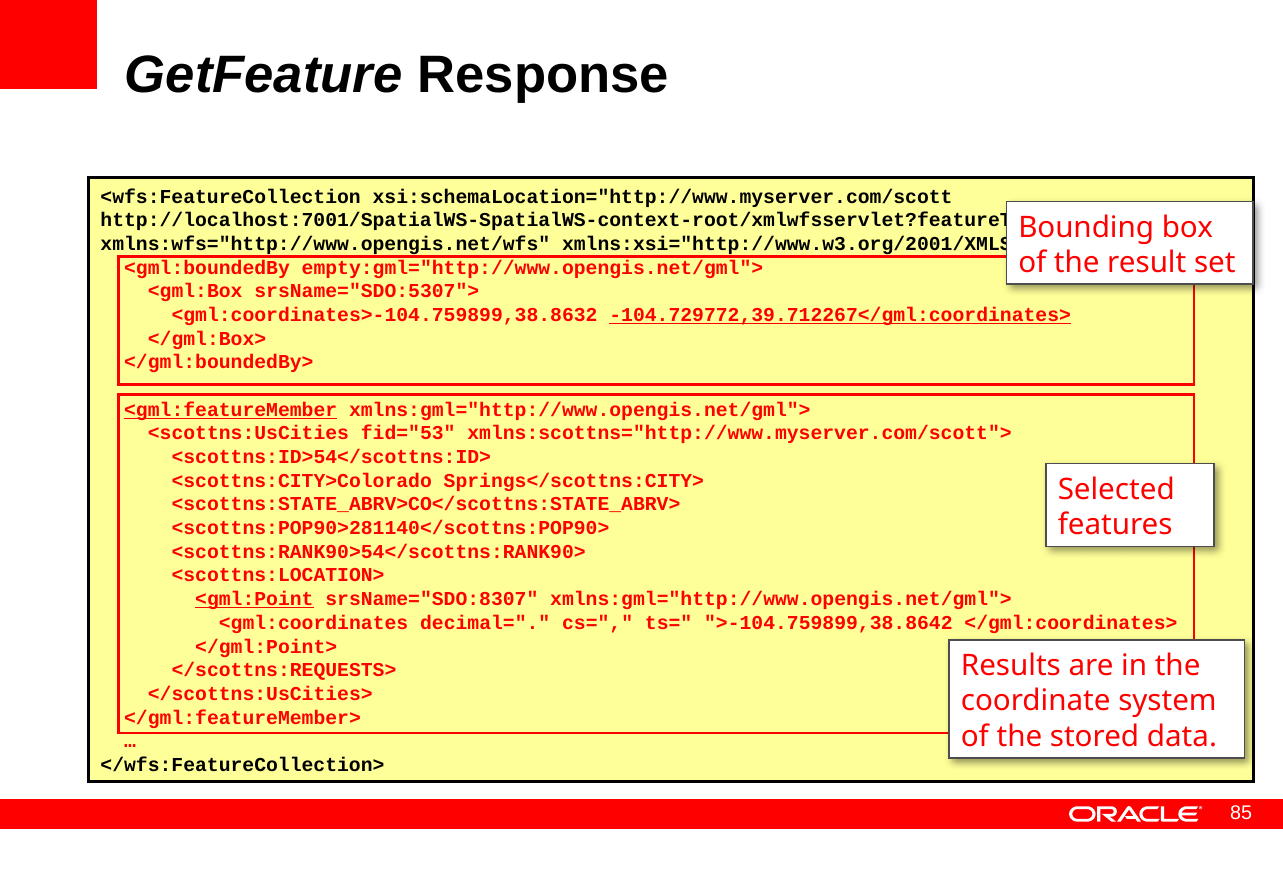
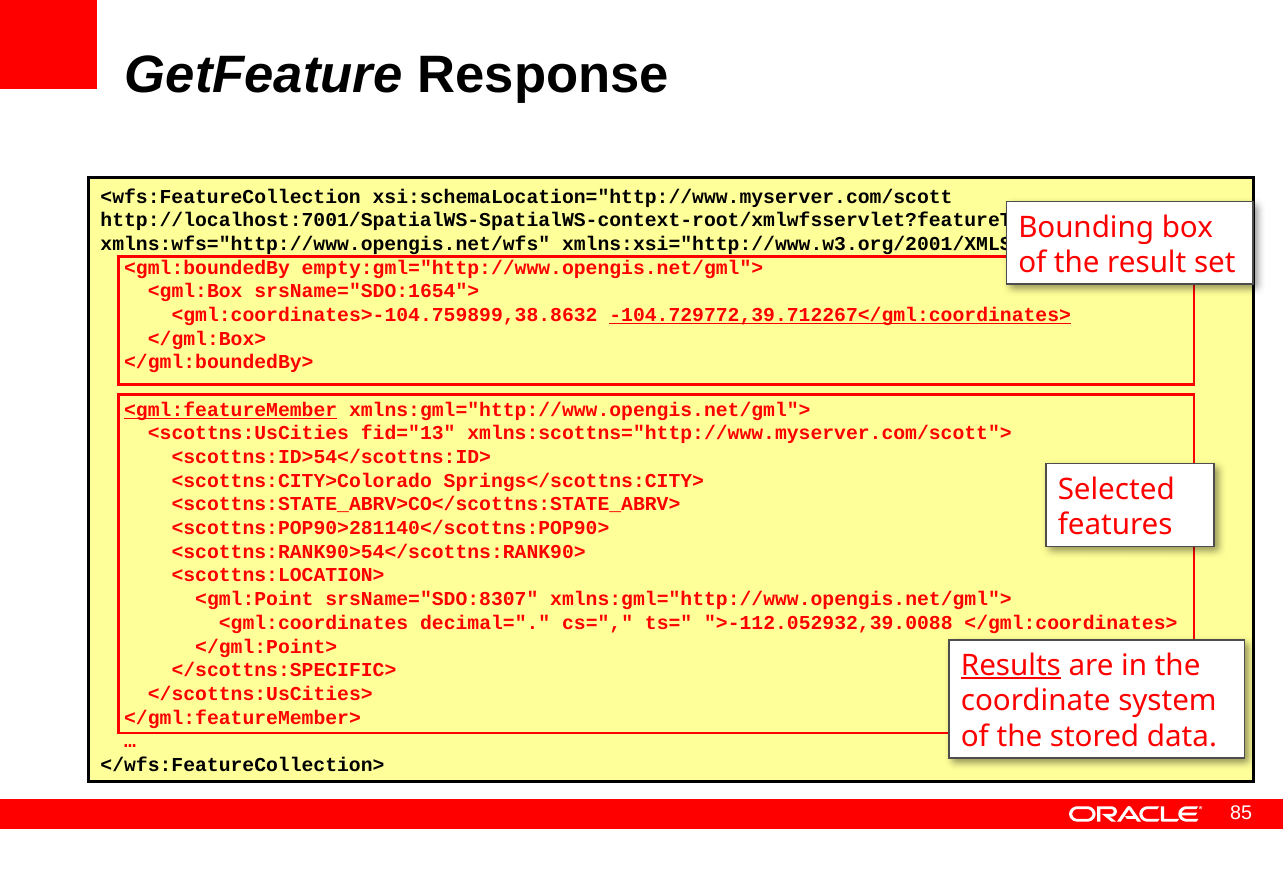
srsName="SDO:5307">: srsName="SDO:5307"> -> srsName="SDO:1654"> (367, 291)
fid="53: fid="53 -> fid="13 (408, 433)
<gml:Point underline: present -> none (254, 599)
>-104.759899,38.8642: >-104.759899,38.8642 -> >-112.052932,39.0088 (828, 623)
Results underline: none -> present (1011, 666)
</scottns:REQUESTS>: </scottns:REQUESTS> -> </scottns:SPECIFIC> (284, 670)
